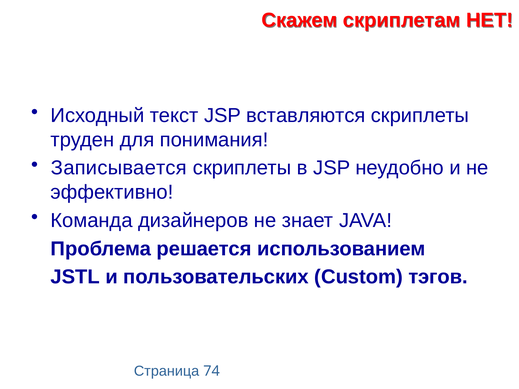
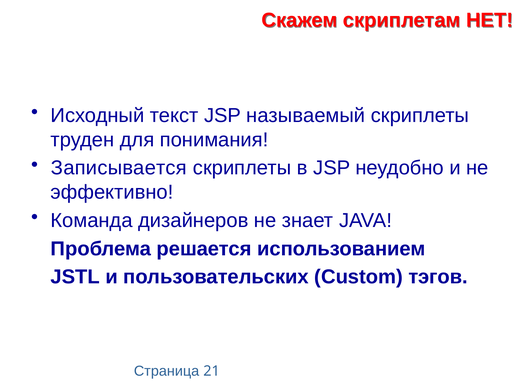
вставляются: вставляются -> называемый (306, 116)
74: 74 -> 21 (212, 371)
